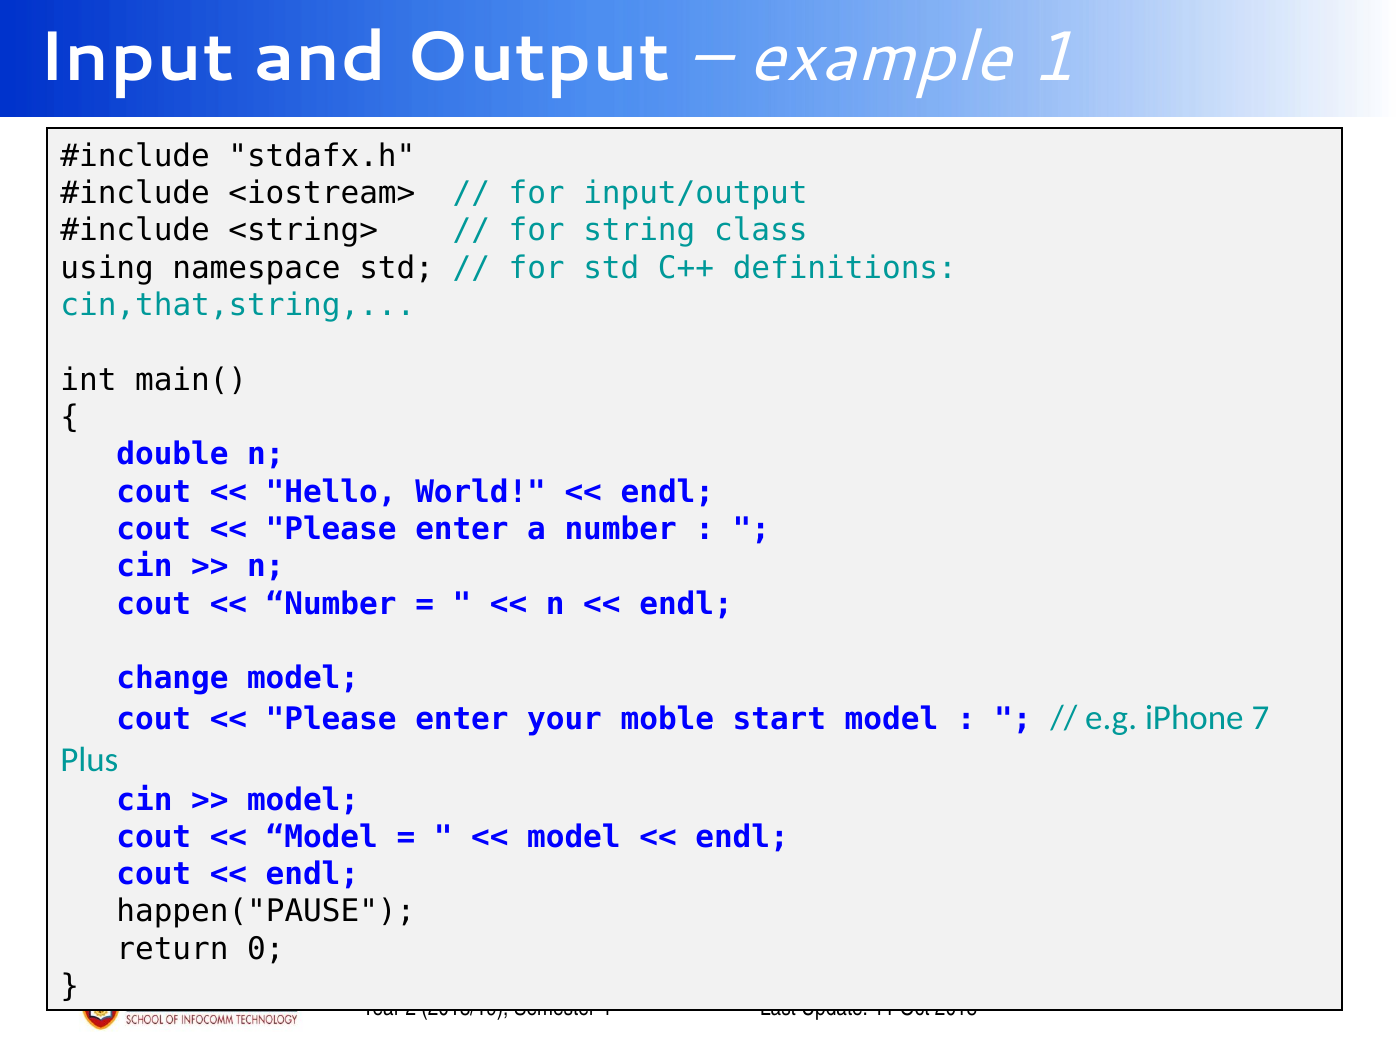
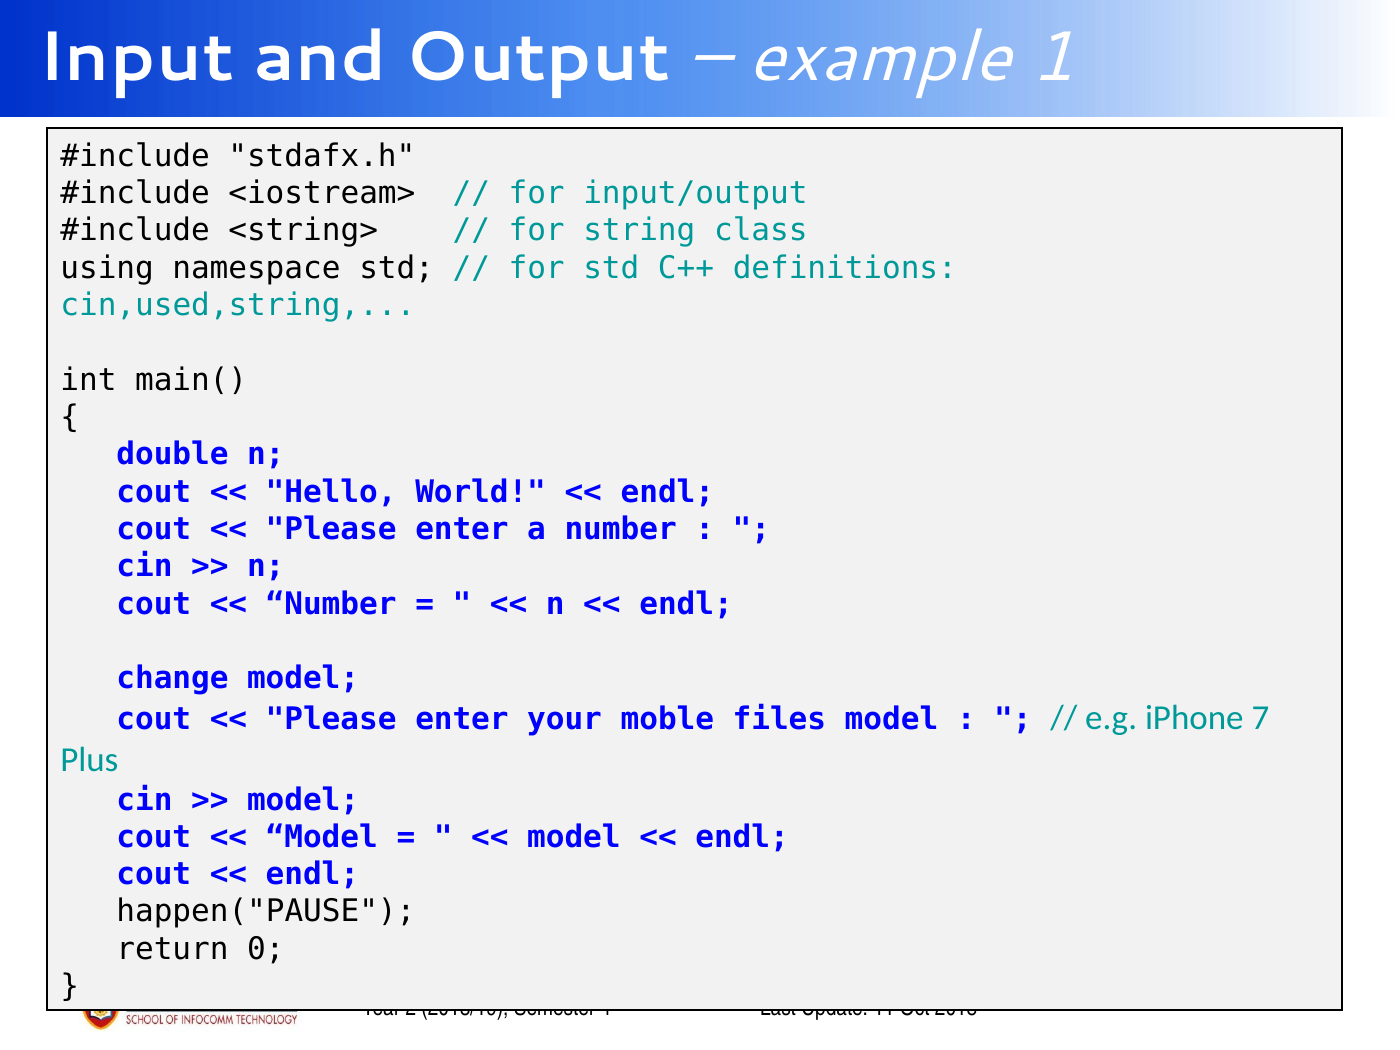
cin,that,string: cin,that,string -> cin,used,string (238, 305)
start: start -> files (779, 720)
